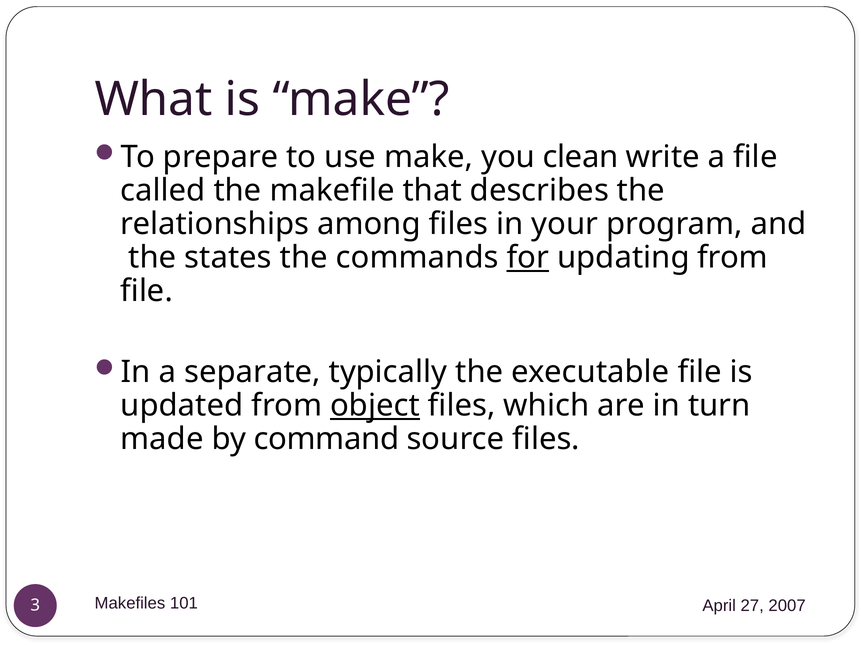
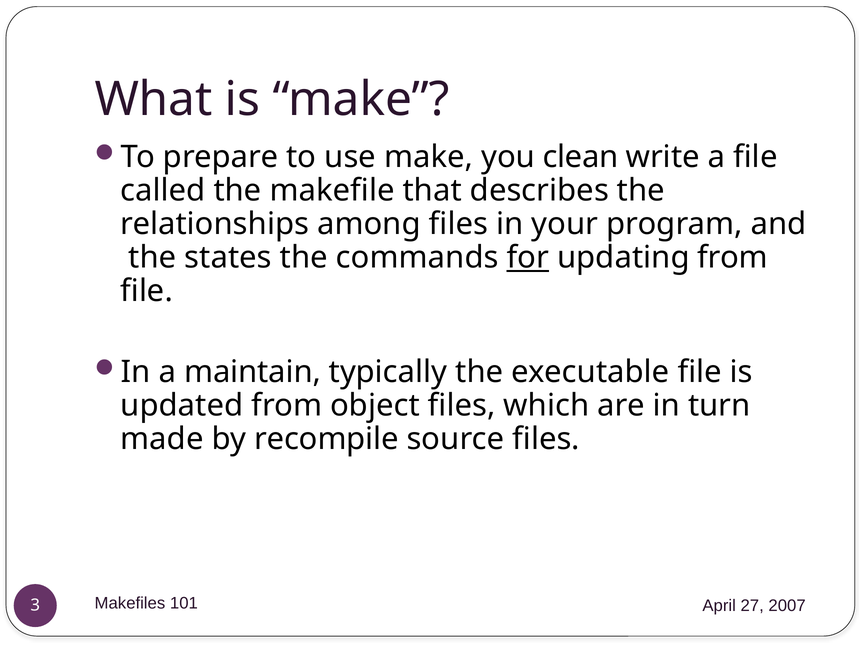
separate: separate -> maintain (253, 372)
object underline: present -> none (375, 406)
command: command -> recompile (326, 440)
